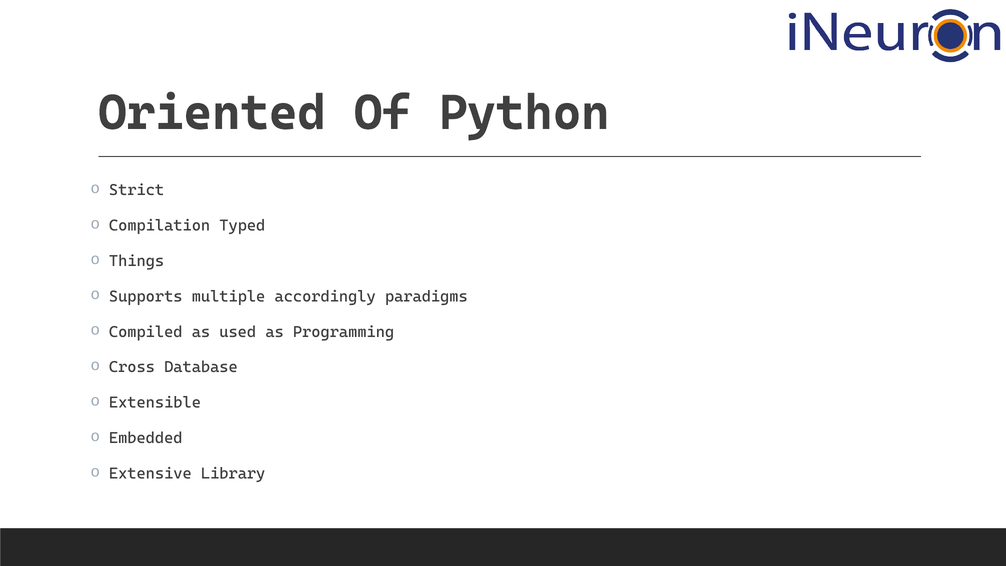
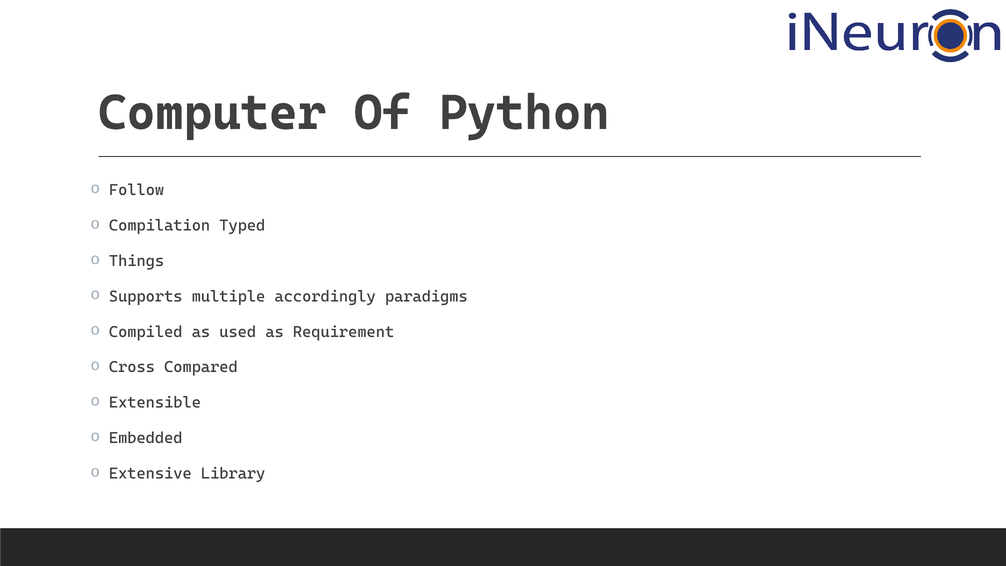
Oriented: Oriented -> Computer (212, 113)
Strict: Strict -> Follow (137, 190)
Programming: Programming -> Requirement (344, 332)
Database: Database -> Compared (201, 367)
